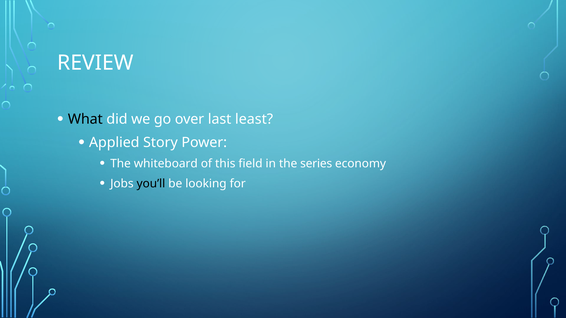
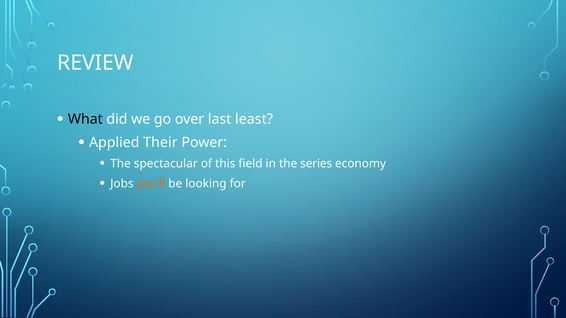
Story: Story -> Their (160, 143)
whiteboard: whiteboard -> spectacular (166, 164)
you’ll colour: black -> orange (151, 184)
